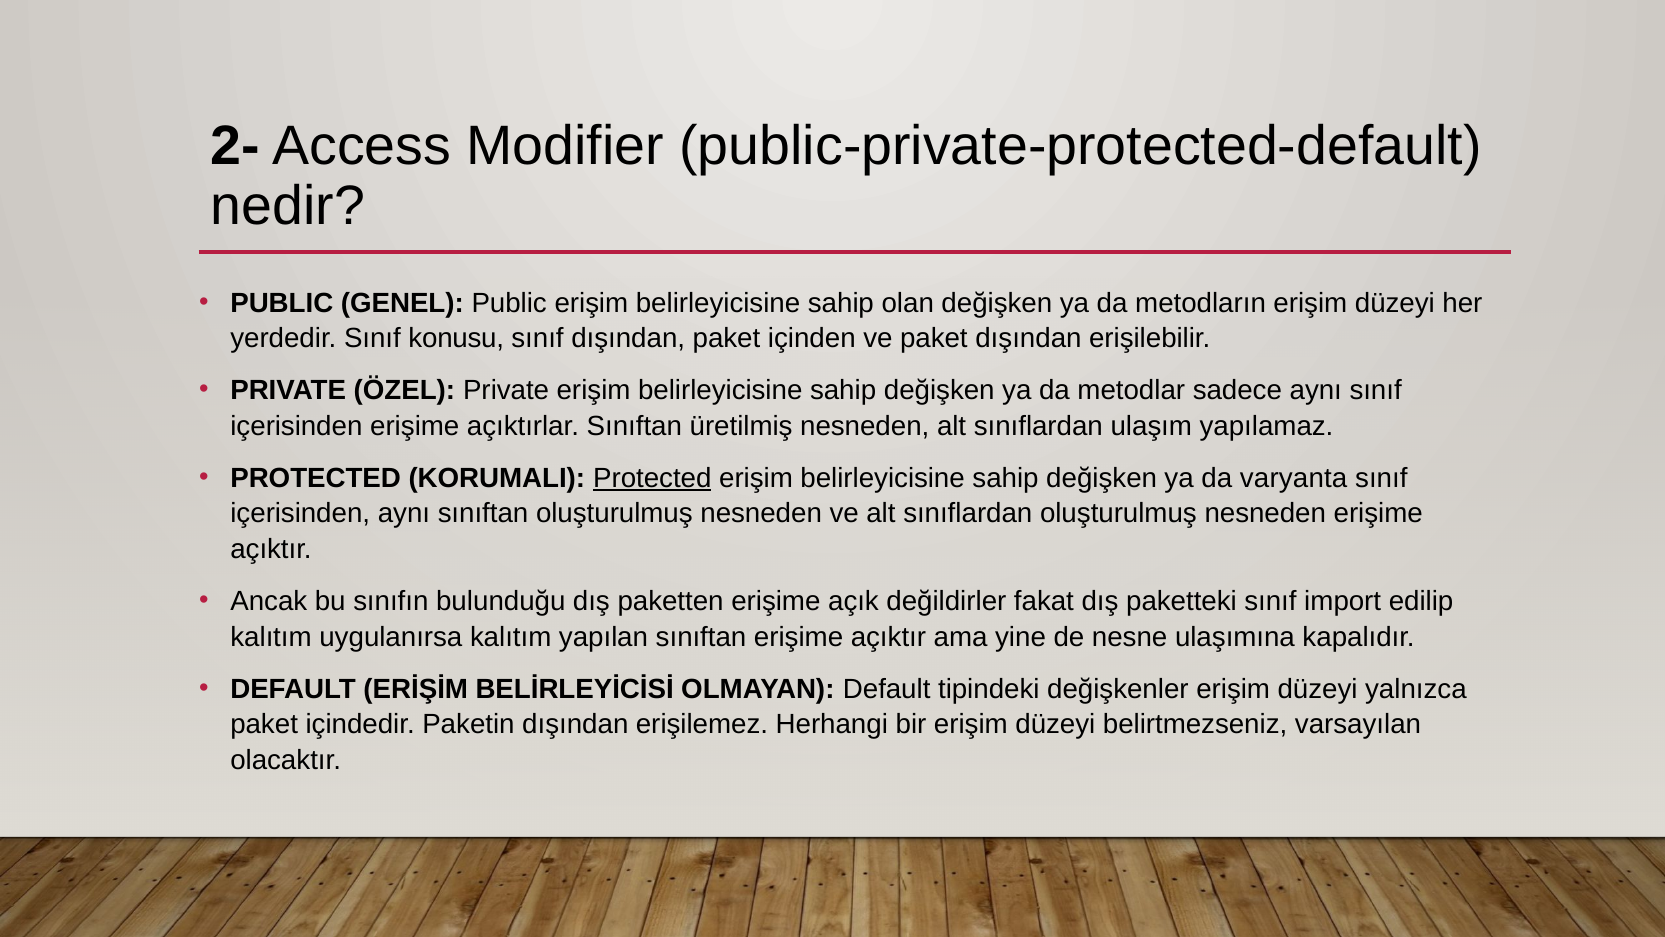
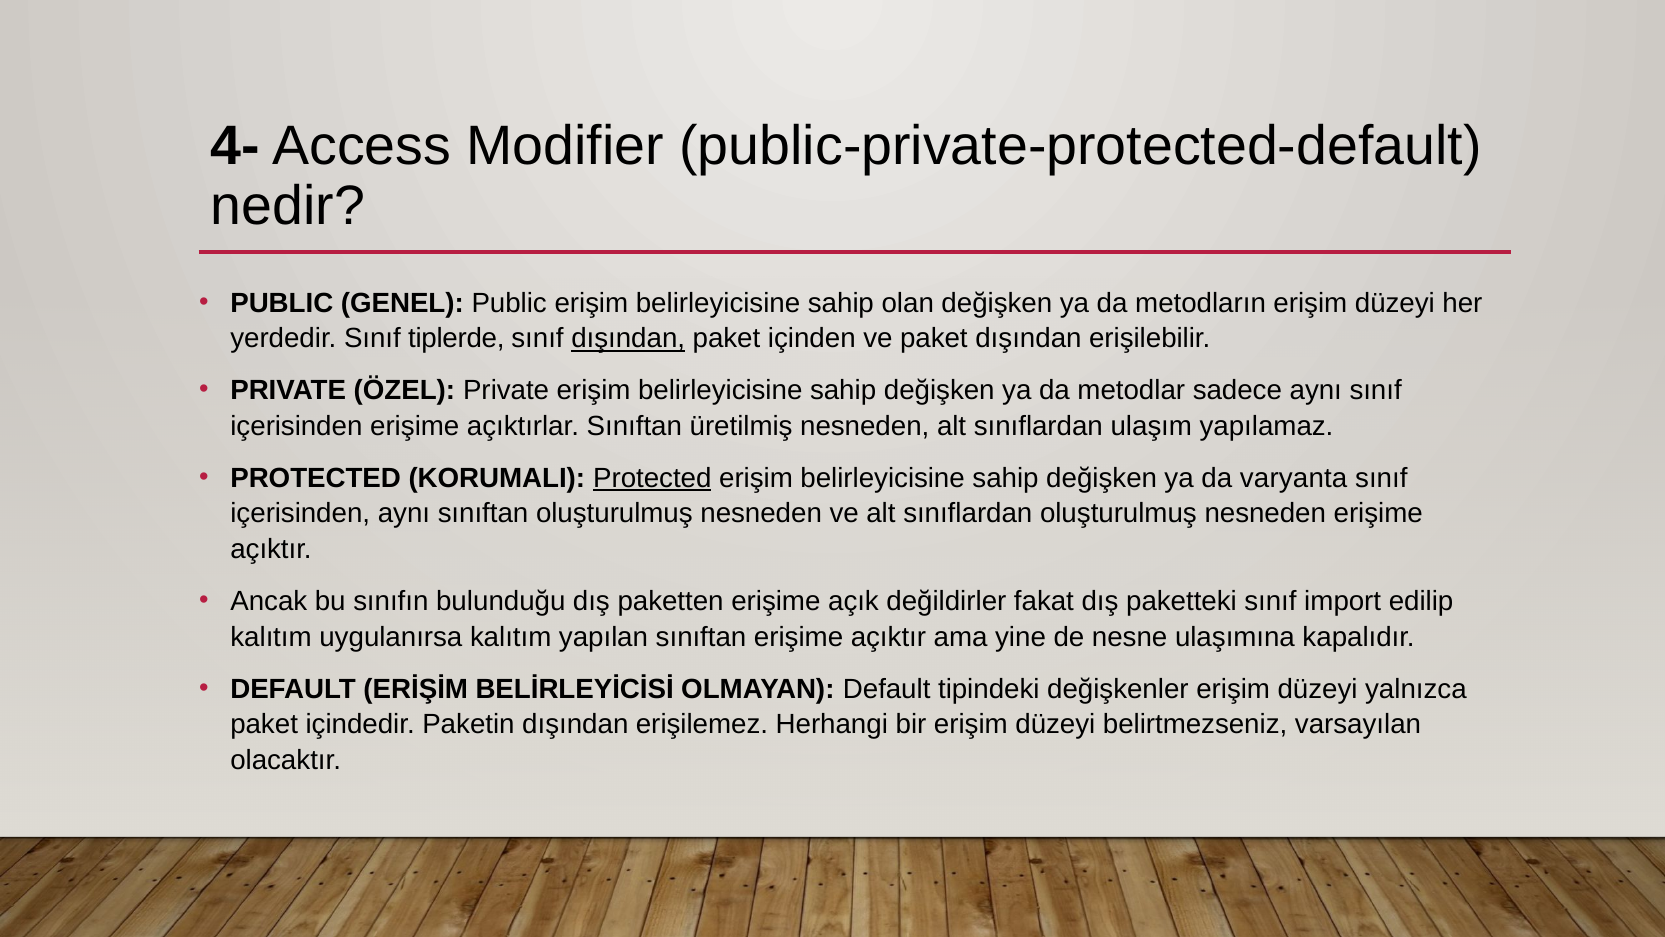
2-: 2- -> 4- (235, 146)
konusu: konusu -> tiplerde (456, 339)
dışından underline: none -> present (628, 339)
